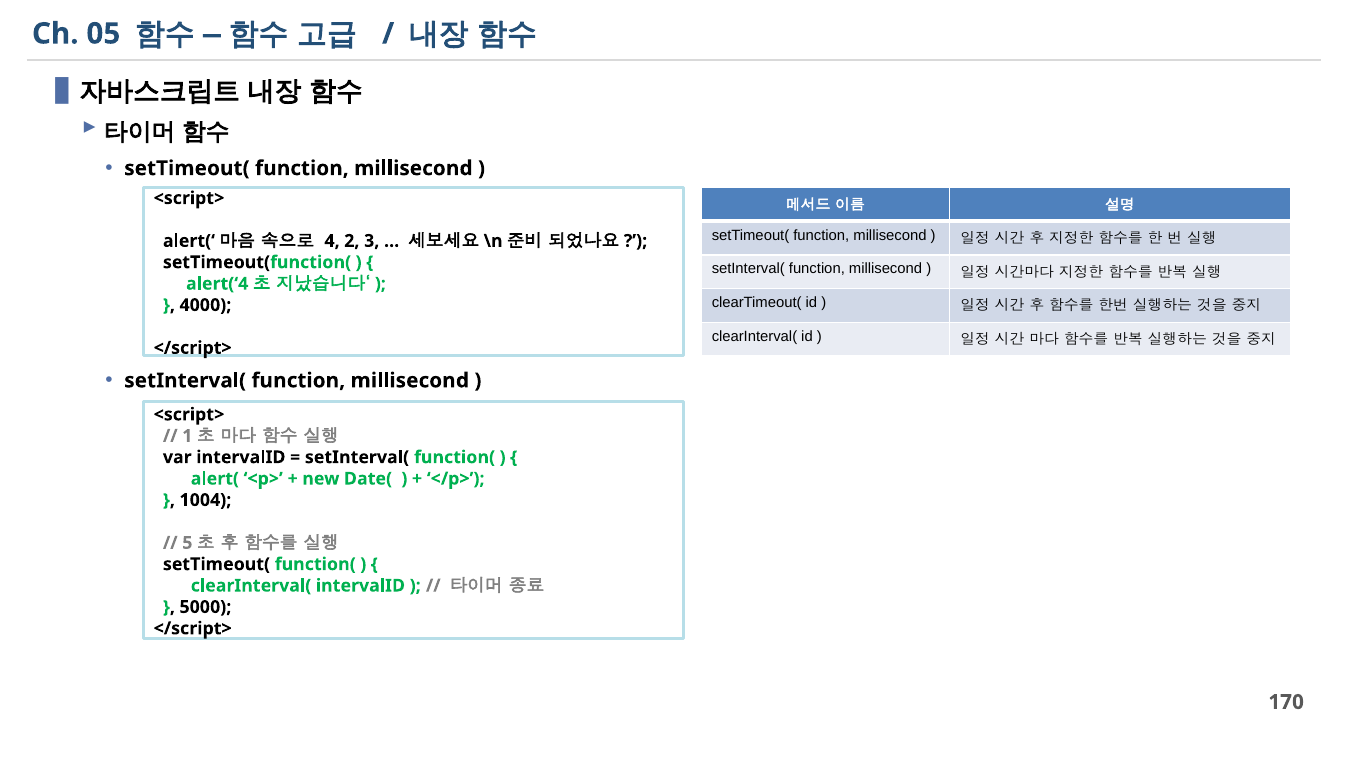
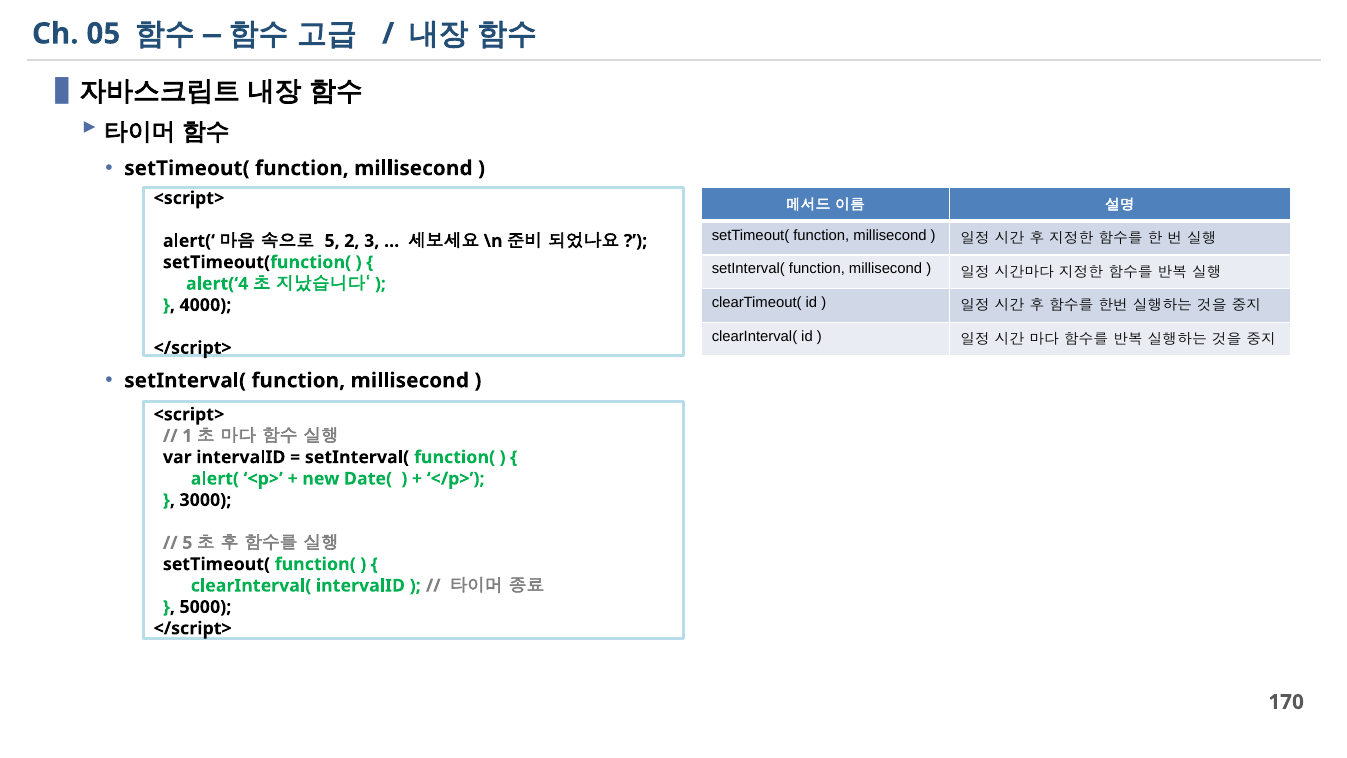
4: 4 -> 5 (332, 241)
1004: 1004 -> 3000 (205, 500)
